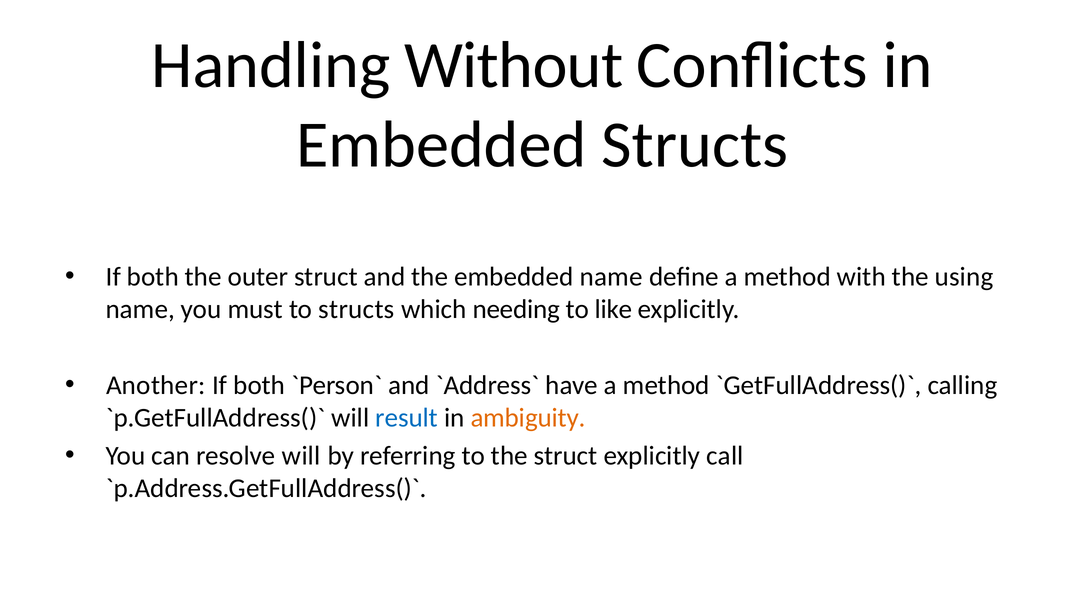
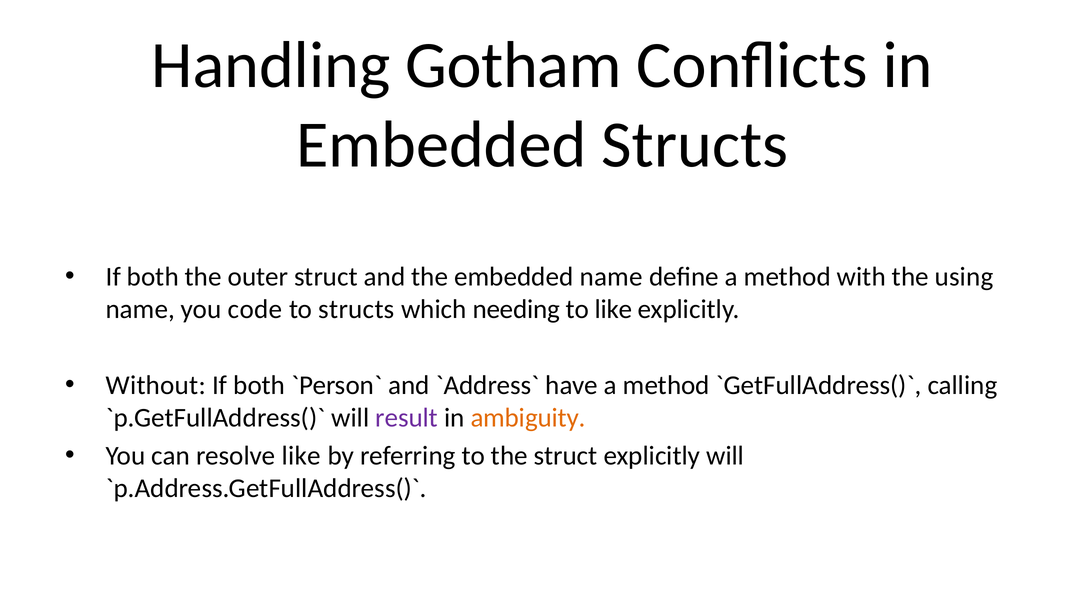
Without: Without -> Gotham (514, 65)
must: must -> code (255, 309)
Another: Another -> Without (156, 385)
result colour: blue -> purple (407, 418)
resolve will: will -> like (301, 456)
explicitly call: call -> will (725, 456)
